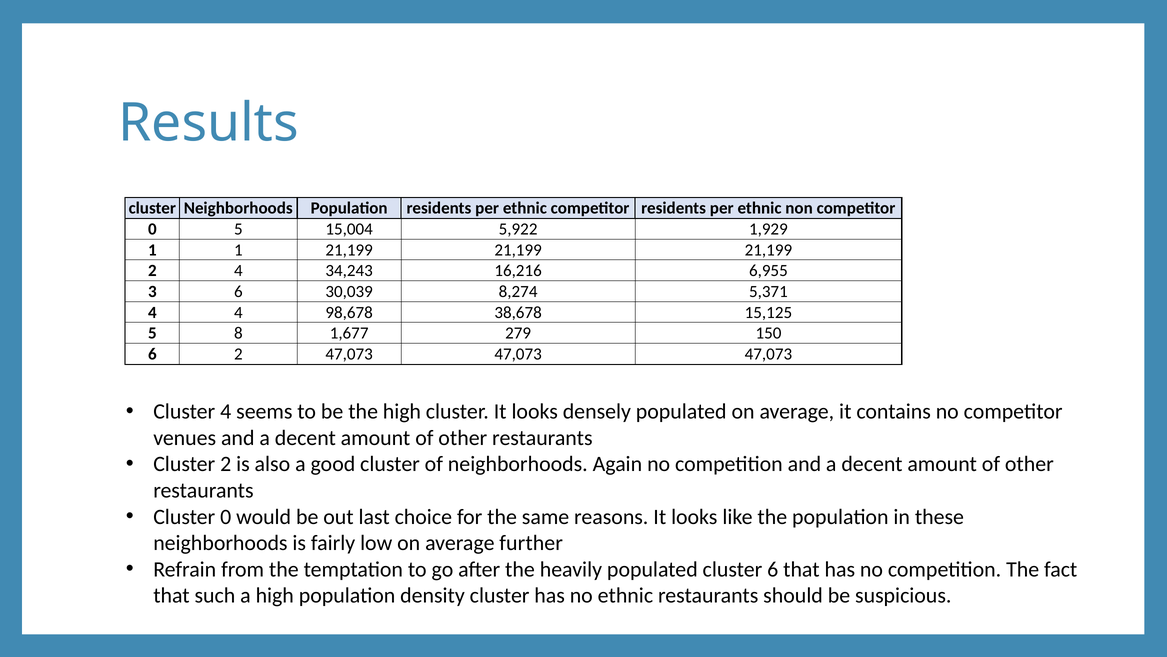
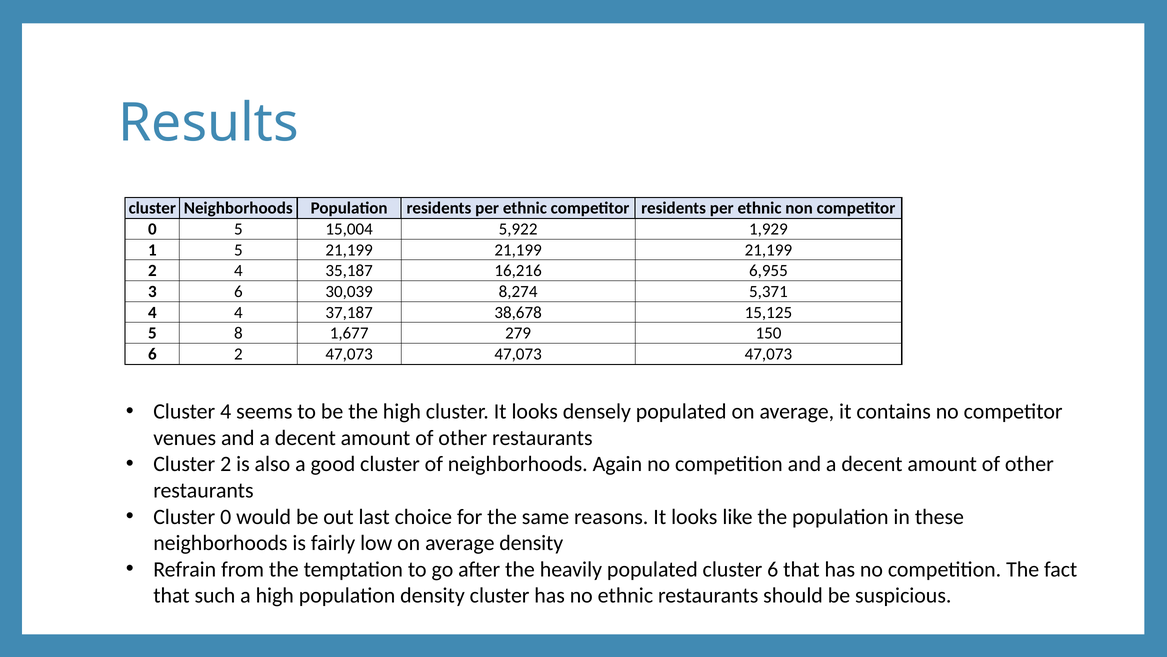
1 1: 1 -> 5 (238, 250)
34,243: 34,243 -> 35,187 (349, 271)
98,678: 98,678 -> 37,187 (349, 312)
average further: further -> density (531, 543)
